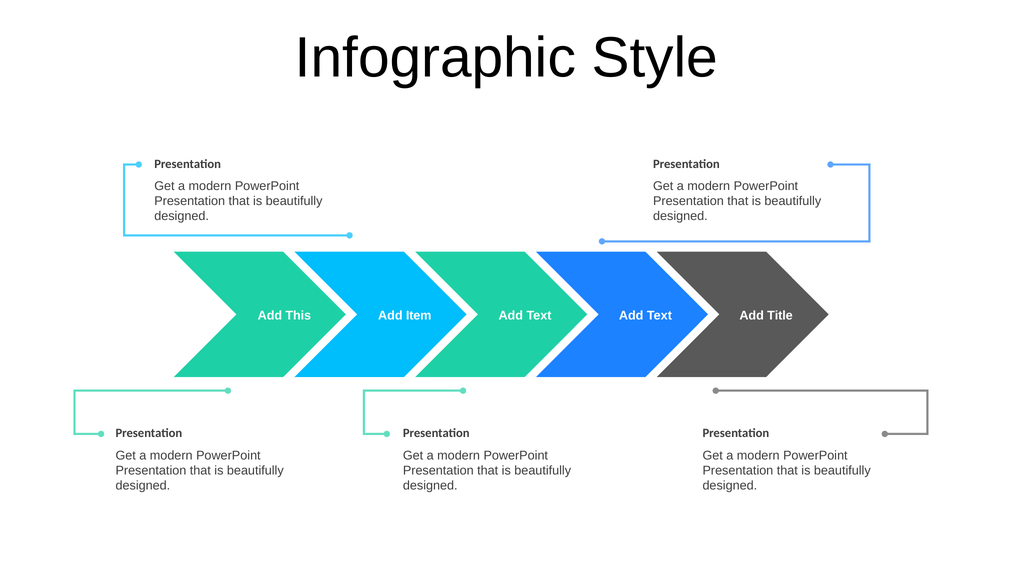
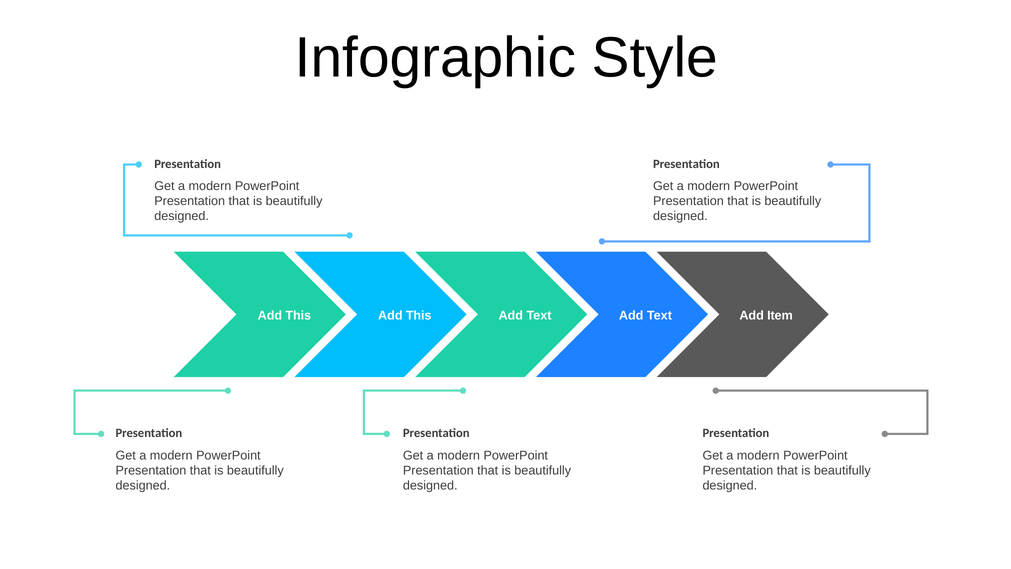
Item: Item -> This (419, 315)
Title: Title -> Item (780, 315)
